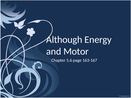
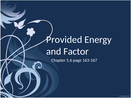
Although: Although -> Provided (64, 40)
Motor: Motor -> Factor (76, 51)
